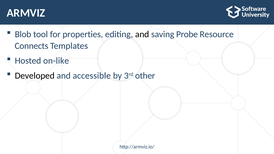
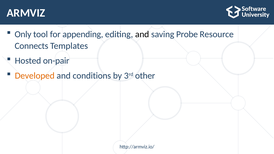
Blob: Blob -> Only (23, 34)
properties: properties -> appending (83, 34)
on-like: on-like -> on-pair (56, 61)
Developed colour: black -> orange (35, 76)
accessible: accessible -> conditions (92, 76)
